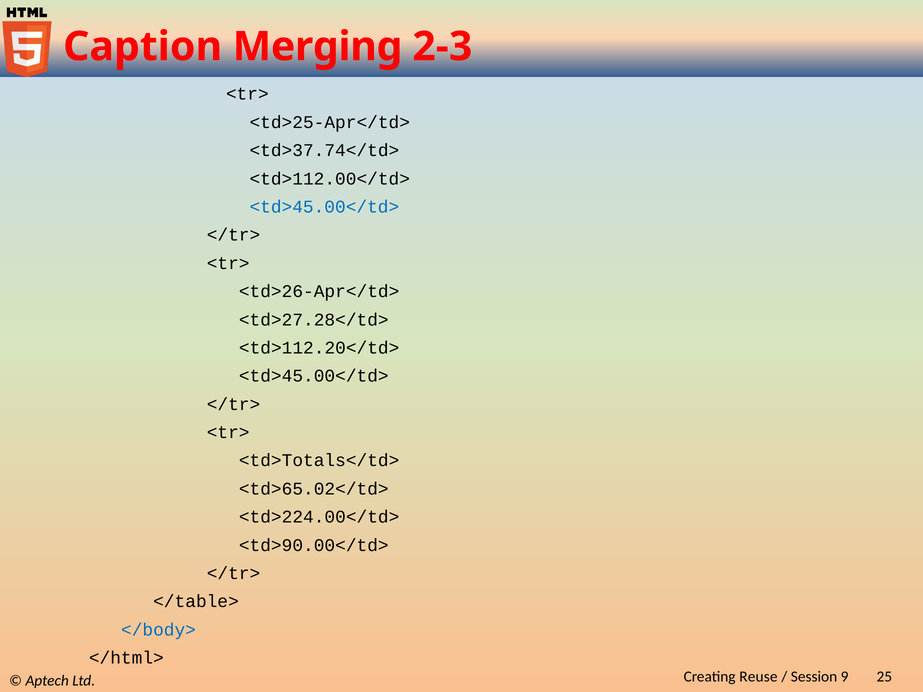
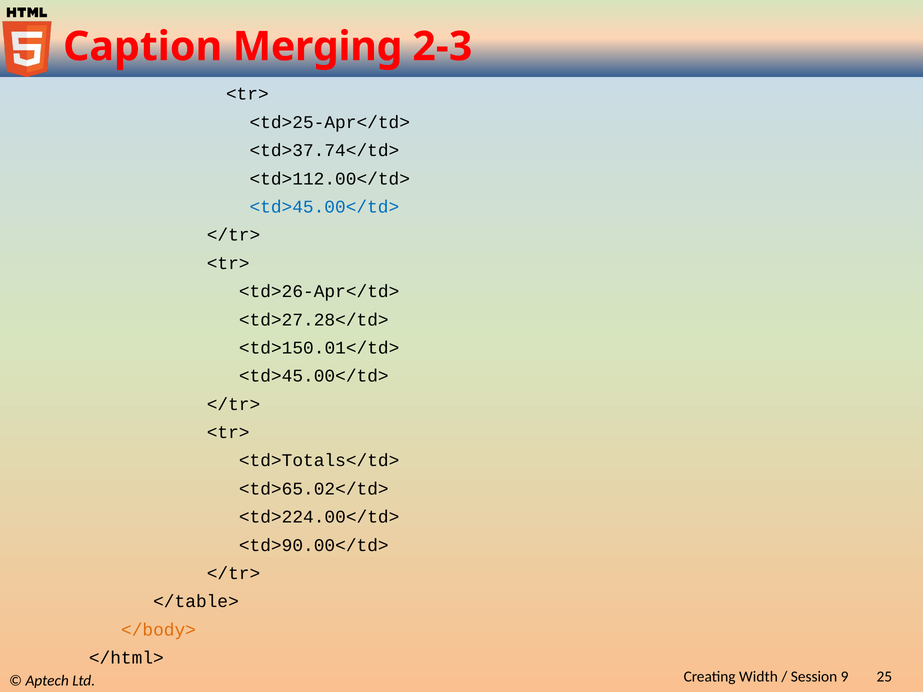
<td>112.20</td>: <td>112.20</td> -> <td>150.01</td> (319, 348)
</body> colour: blue -> orange (158, 630)
Reuse: Reuse -> Width (758, 677)
